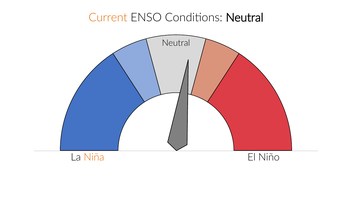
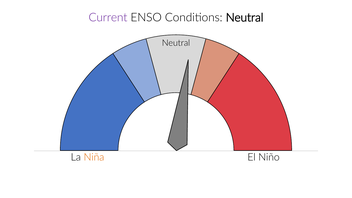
Current colour: orange -> purple (108, 18)
